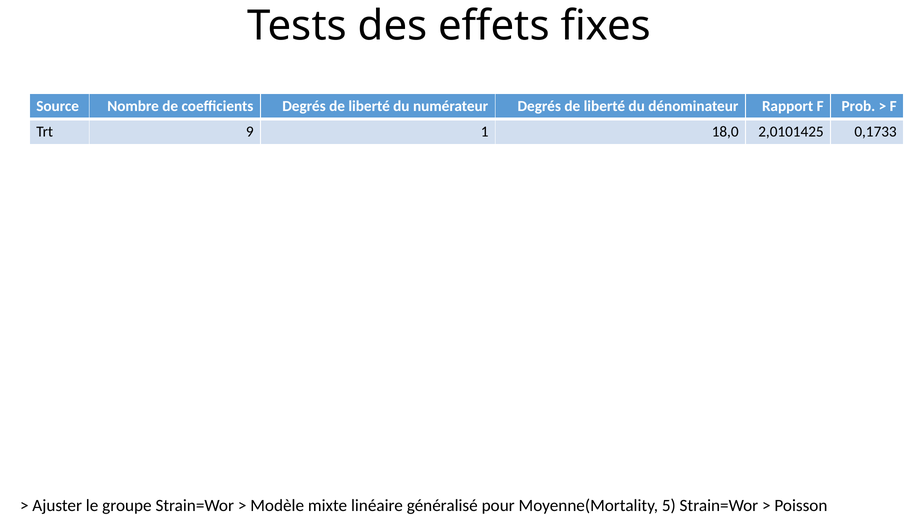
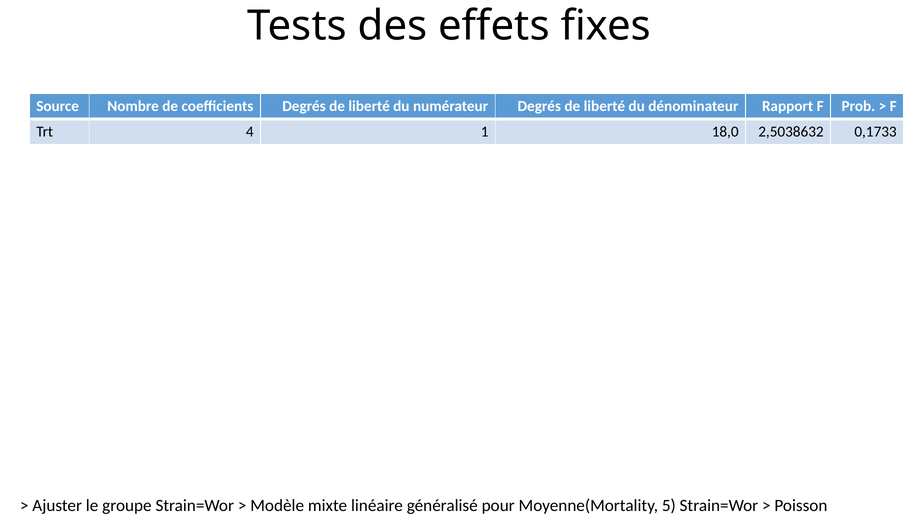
9: 9 -> 4 (250, 132)
2,0101425: 2,0101425 -> 2,5038632 (791, 132)
